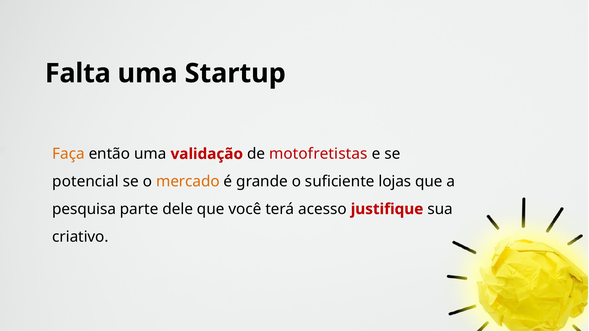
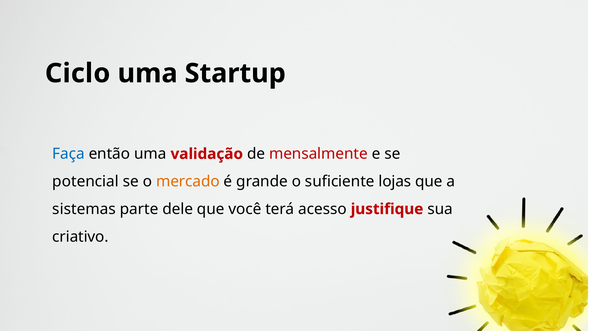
Falta: Falta -> Ciclo (78, 73)
Faça colour: orange -> blue (69, 154)
motofretistas: motofretistas -> mensalmente (318, 154)
pesquisa: pesquisa -> sistemas (84, 209)
